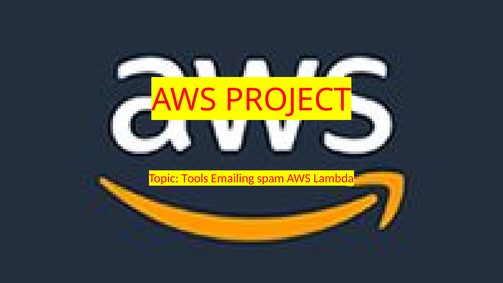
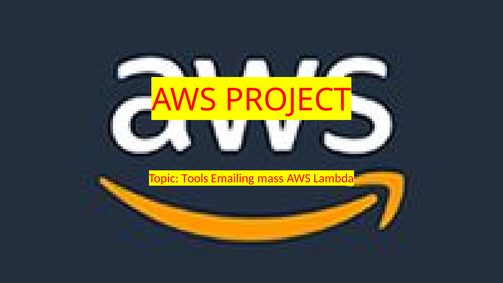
spam: spam -> mass (270, 178)
